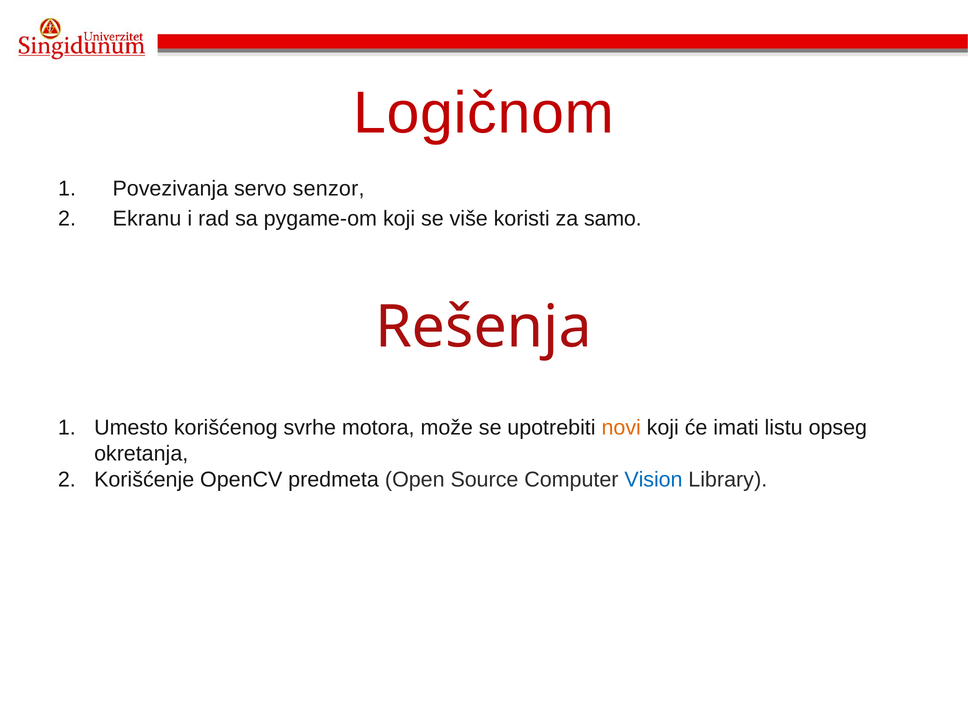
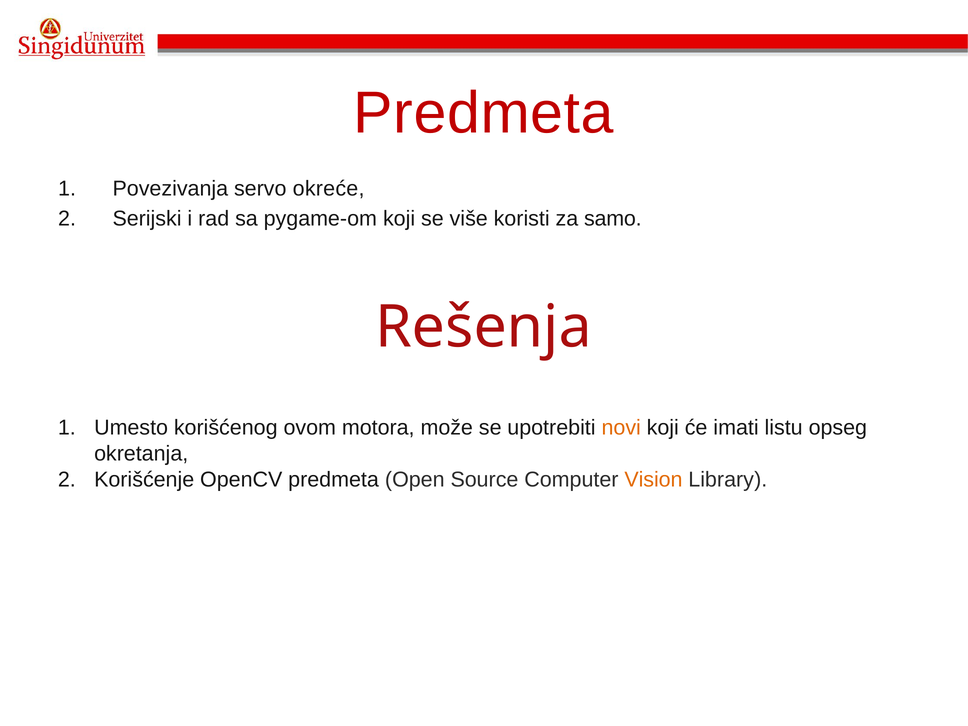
Logičnom: Logičnom -> Predmeta (484, 113)
senzor: senzor -> okreće (329, 189)
Ekranu: Ekranu -> Serijski (147, 219)
svrhe: svrhe -> ovom (310, 428)
Vision colour: blue -> orange (653, 479)
